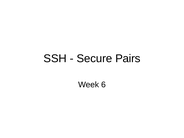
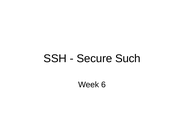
Pairs: Pairs -> Such (128, 58)
